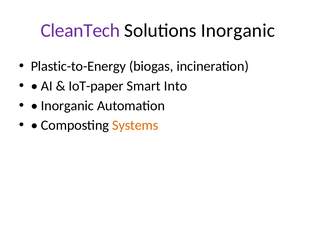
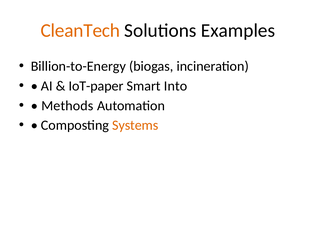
CleanTech colour: purple -> orange (80, 31)
Solutions Inorganic: Inorganic -> Examples (238, 31)
Plastic-to-Energy: Plastic-to-Energy -> Billion-to-Energy (78, 66)
Inorganic: Inorganic -> Methods (67, 106)
